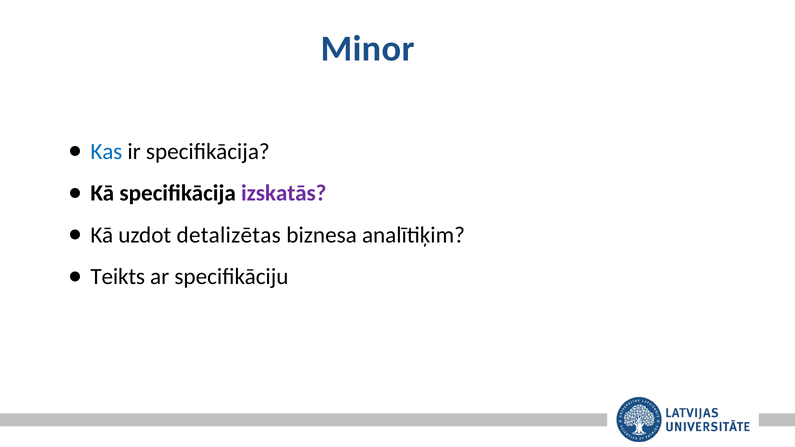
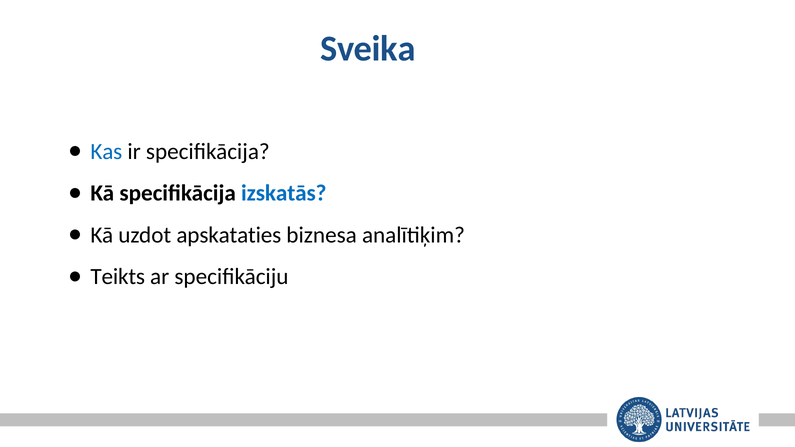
Minor: Minor -> Sveika (368, 49)
izskatās colour: purple -> blue (284, 193)
detalizētas: detalizētas -> apskataties (229, 235)
